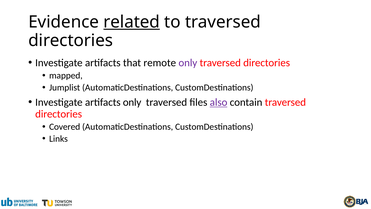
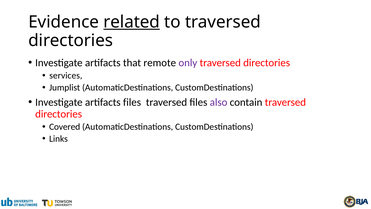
mapped: mapped -> services (66, 76)
artifacts only: only -> files (132, 102)
also underline: present -> none (219, 102)
